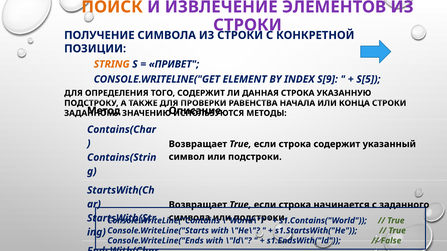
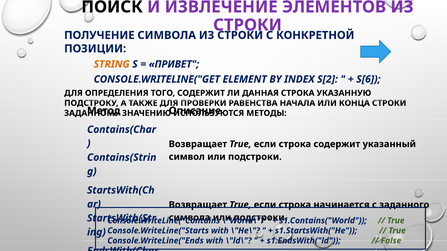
ПОИСК colour: orange -> black (112, 7)
S[9: S[9 -> S[2 (328, 79)
S[5: S[5 -> S[6 (368, 79)
